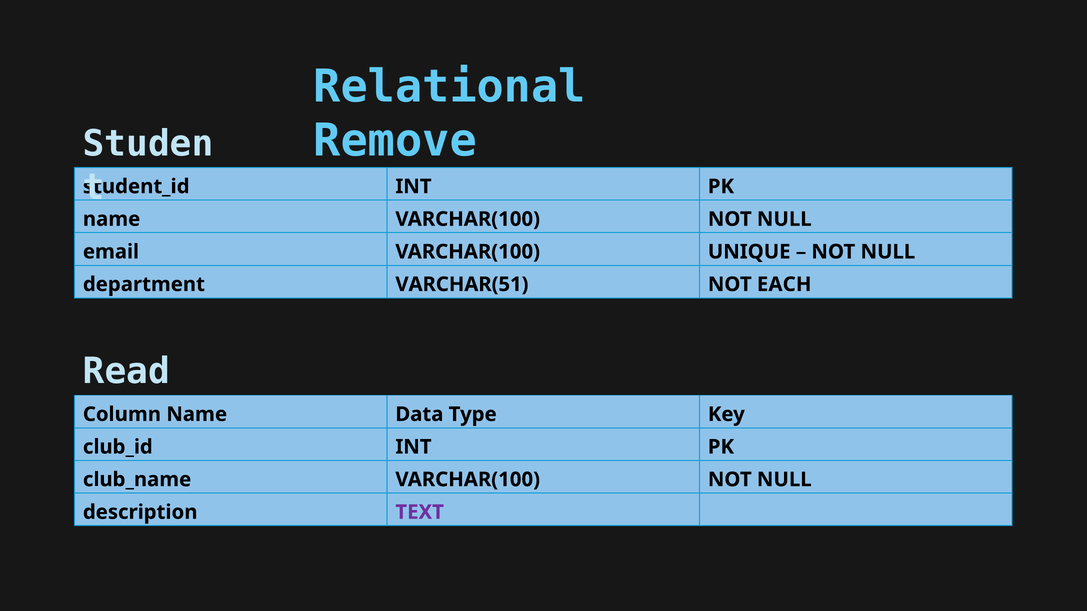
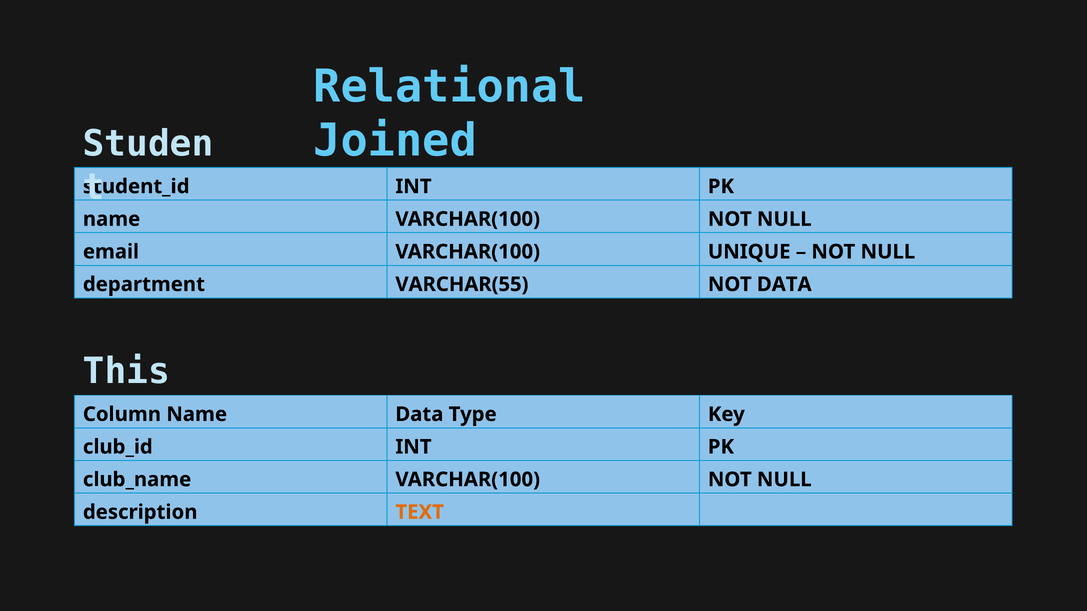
Remove: Remove -> Joined (395, 141)
VARCHAR(51: VARCHAR(51 -> VARCHAR(55 (462, 285)
NOT EACH: EACH -> DATA (784, 285)
Read: Read -> This (126, 372)
TEXT colour: purple -> orange (420, 512)
